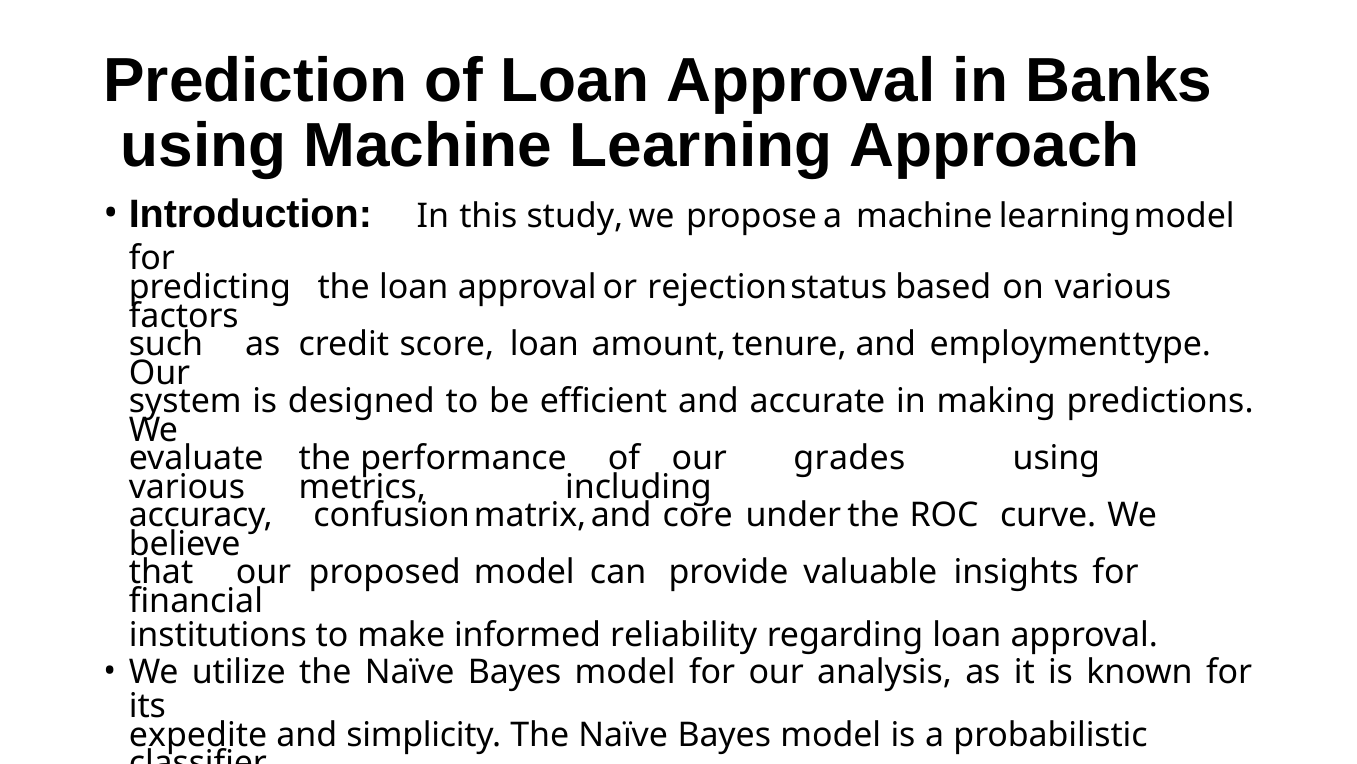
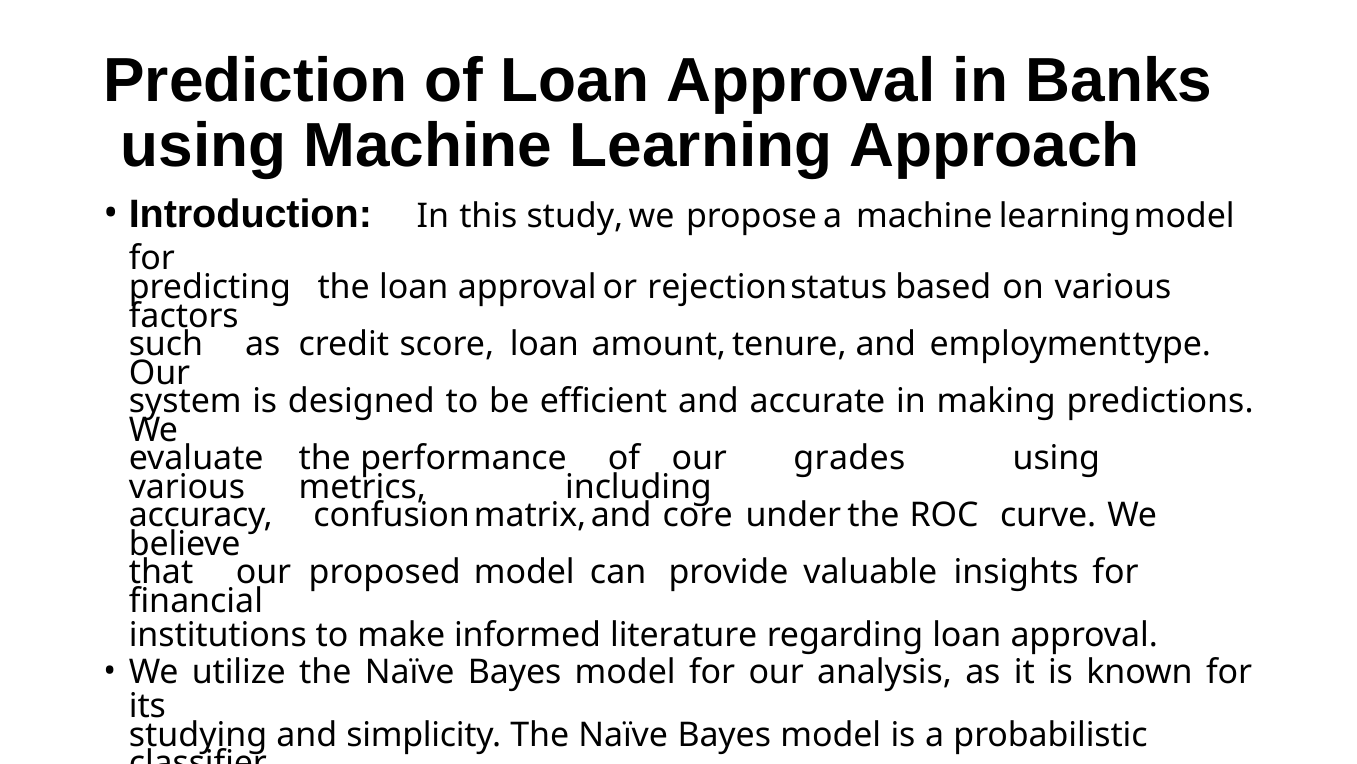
reliability: reliability -> literature (684, 635)
expedite: expedite -> studying (198, 735)
